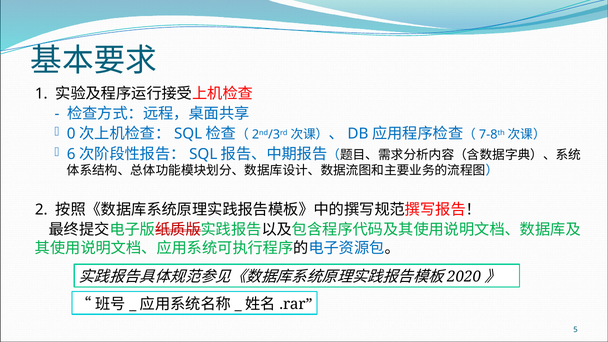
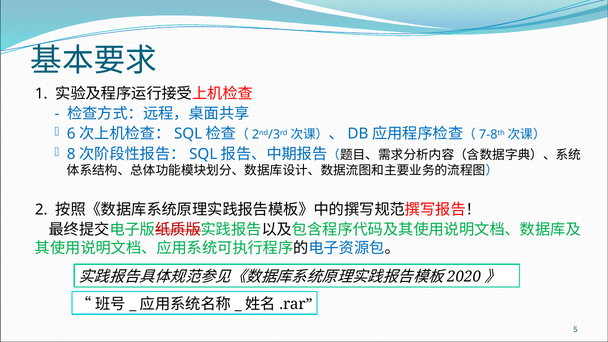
0: 0 -> 6 (71, 134)
6: 6 -> 8 (71, 154)
